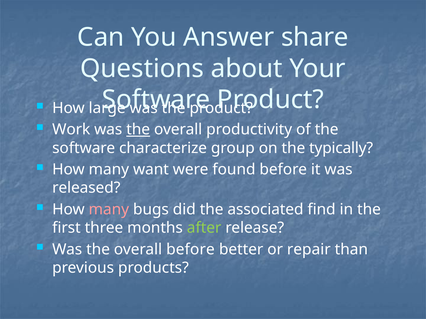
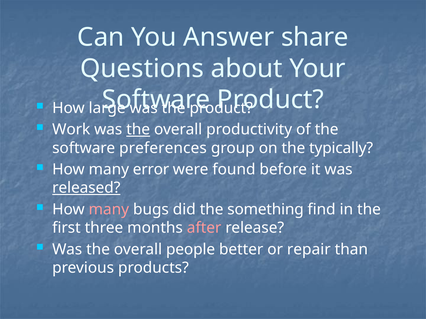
characterize: characterize -> preferences (163, 148)
want: want -> error (151, 170)
released underline: none -> present (86, 188)
associated: associated -> something (266, 210)
after colour: light green -> pink (204, 228)
overall before: before -> people (191, 250)
